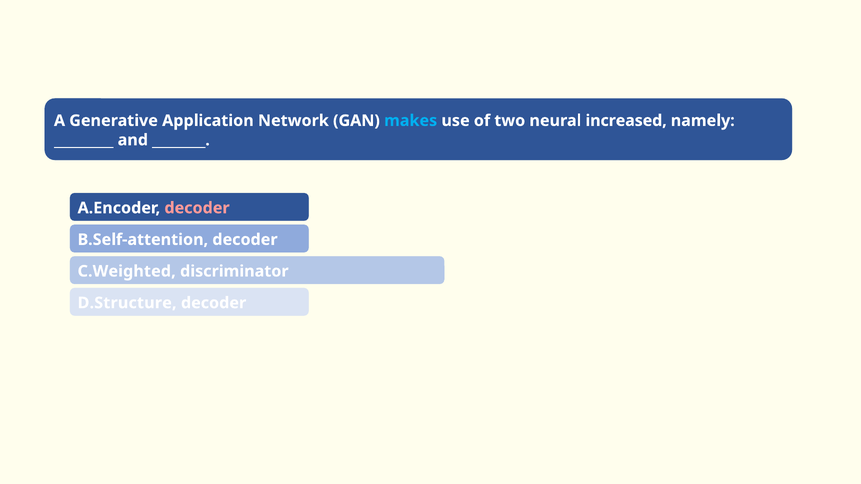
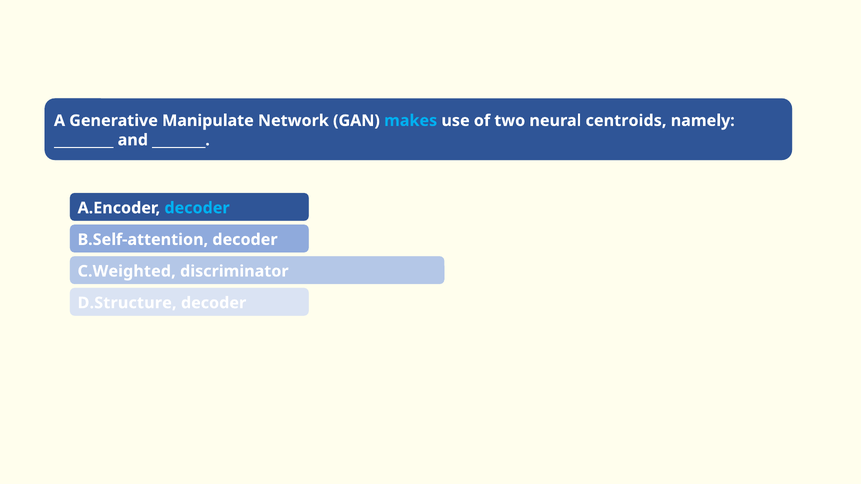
Application: Application -> Manipulate (208, 121)
increased: increased -> centroids (626, 121)
decoder colour: pink -> light blue (197, 208)
